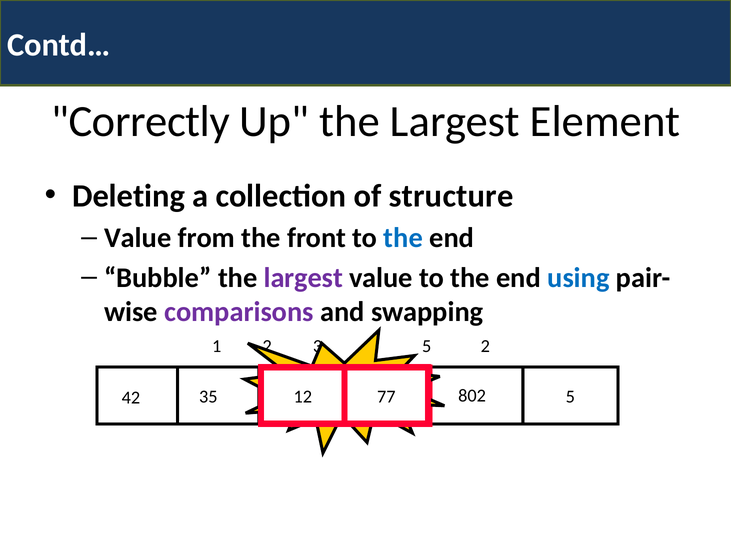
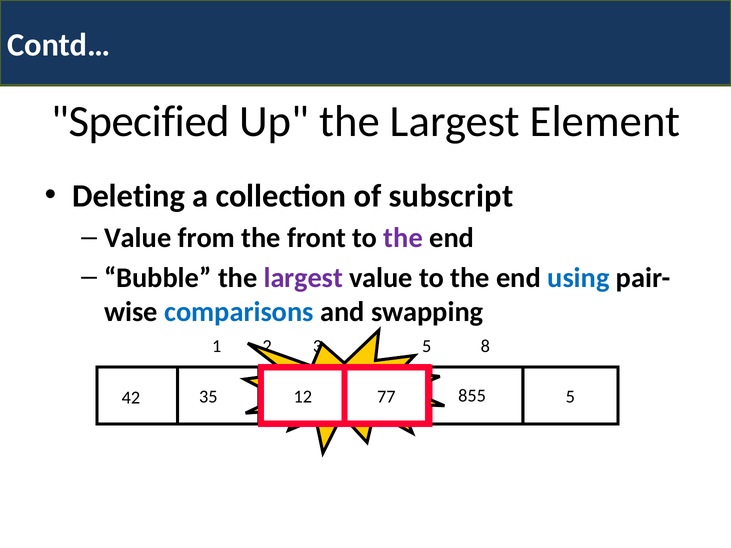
Correctly: Correctly -> Specified (141, 121)
structure: structure -> subscript (451, 196)
the colour: blue -> purple (403, 238)
comparisons colour: purple -> blue (239, 312)
2: 2 -> 8 (485, 346)
802: 802 -> 855 (472, 396)
